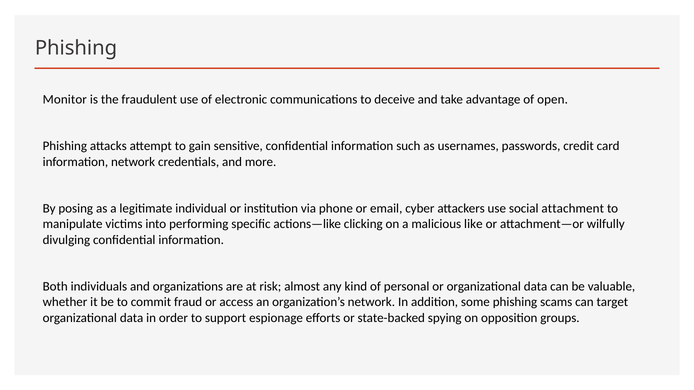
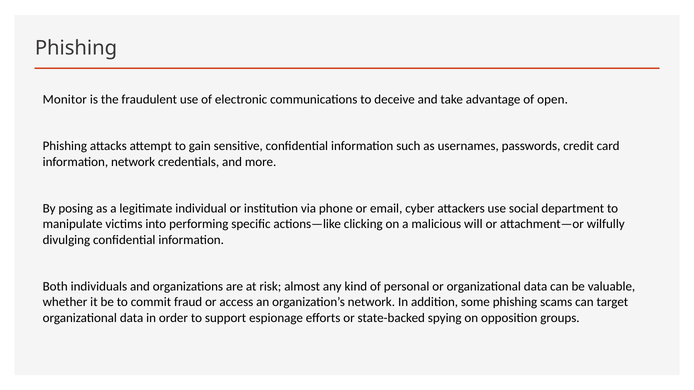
attachment: attachment -> department (573, 209)
like: like -> will (473, 224)
